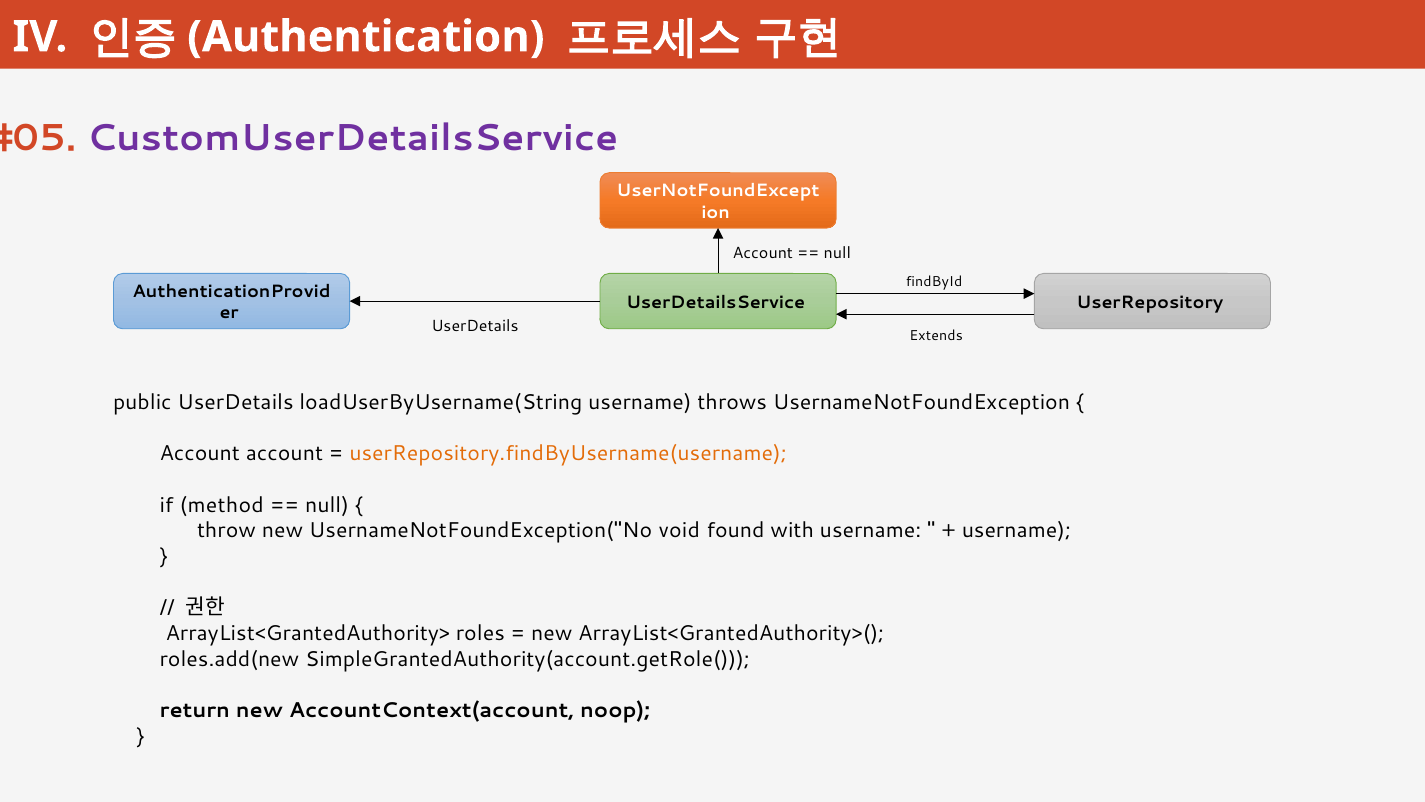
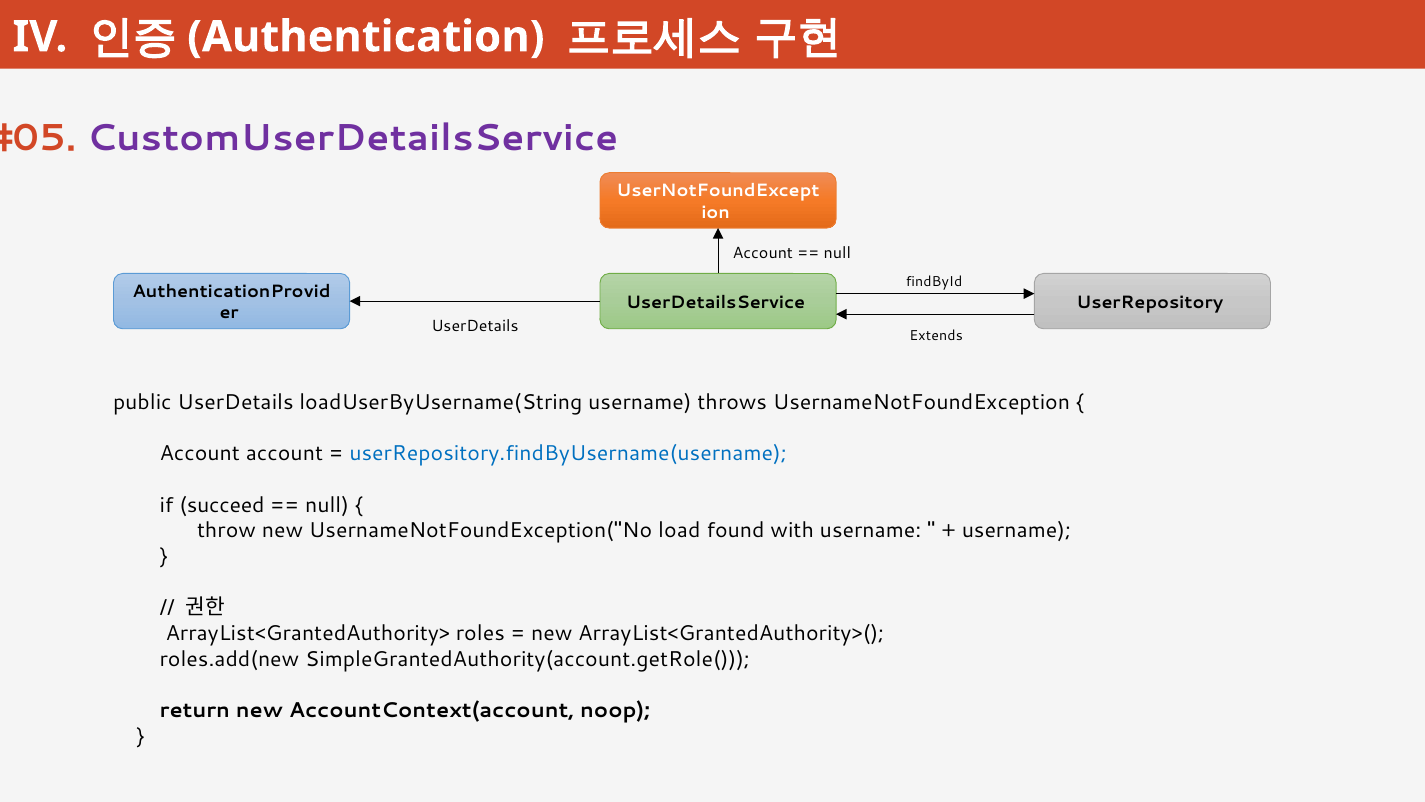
userRepository.findByUsername(username colour: orange -> blue (568, 454)
method: method -> succeed (222, 505)
void: void -> load (679, 530)
